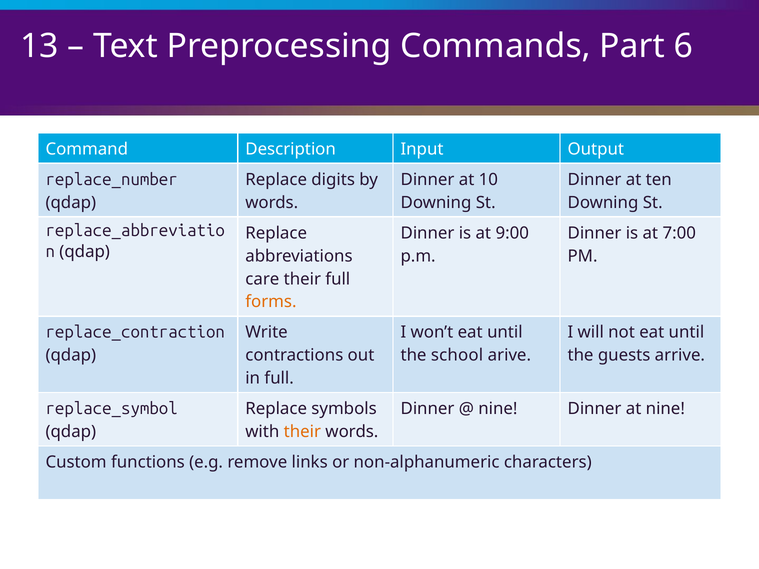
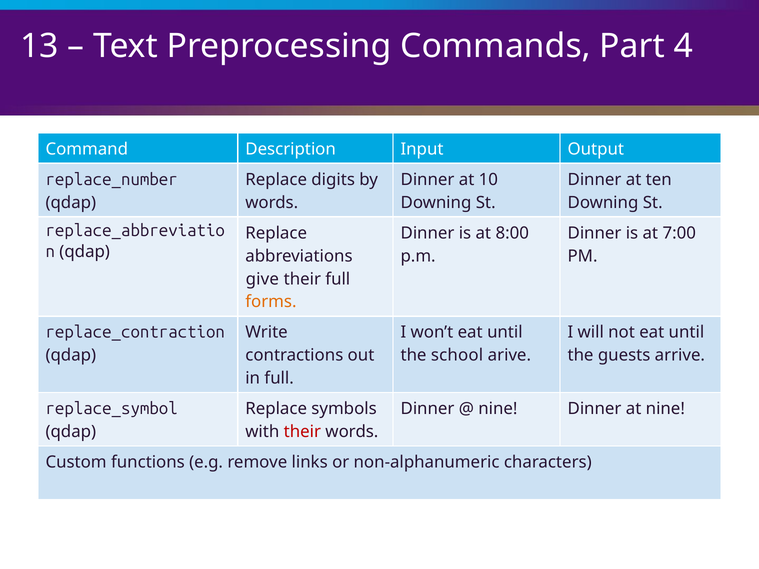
6: 6 -> 4 (683, 46)
9:00: 9:00 -> 8:00 (512, 233)
care: care -> give (262, 279)
their colour: orange -> red (302, 432)
